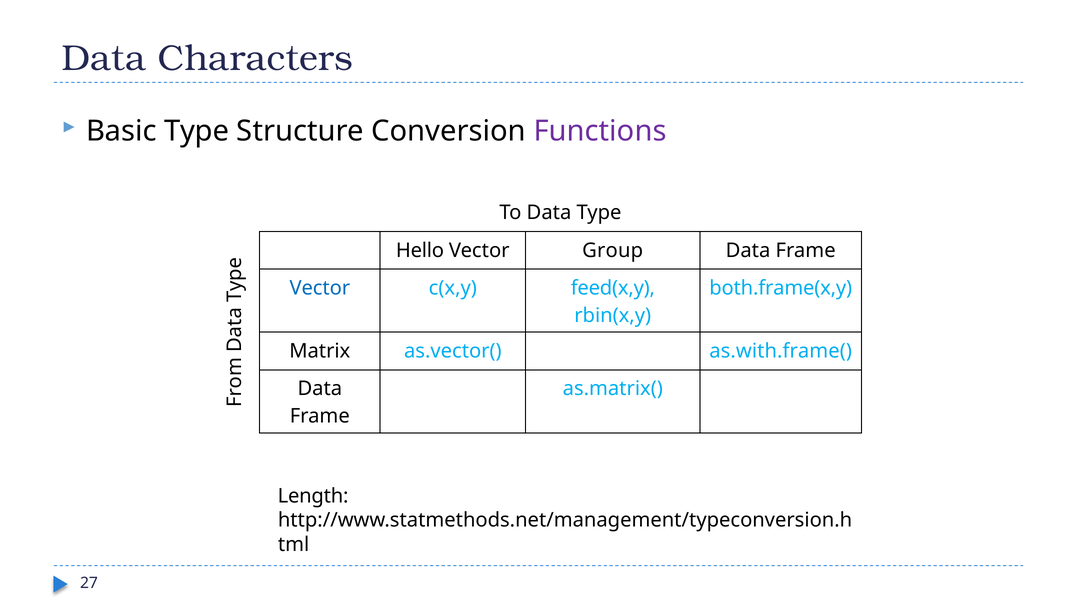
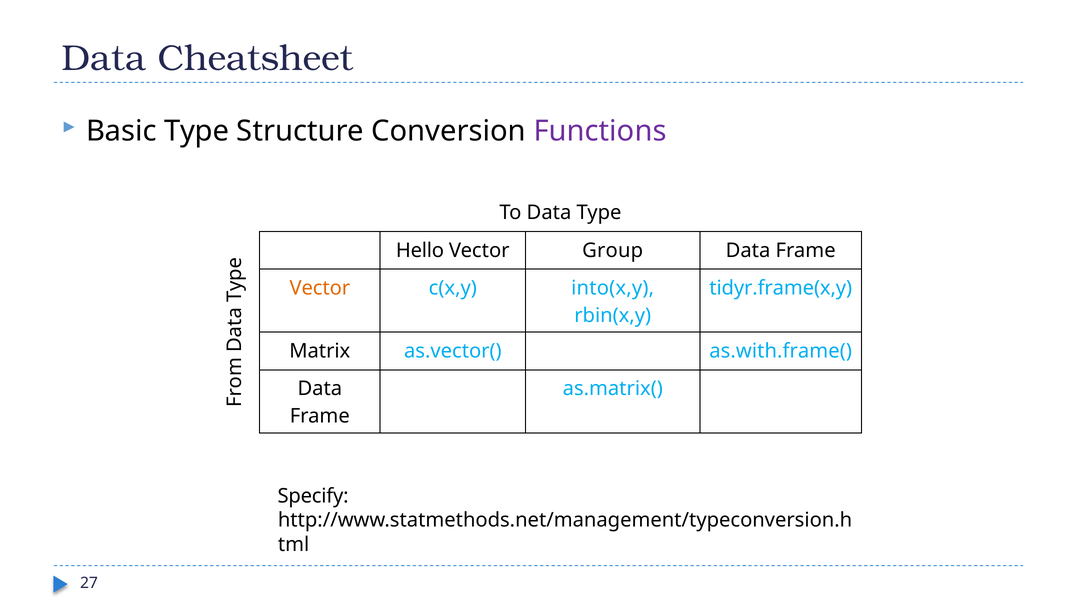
Characters: Characters -> Cheatsheet (256, 58)
Vector colour: blue -> orange (320, 288)
feed(x,y: feed(x,y -> into(x,y (613, 288)
both.frame(x,y: both.frame(x,y -> tidyr.frame(x,y (781, 288)
Length: Length -> Specify (313, 496)
